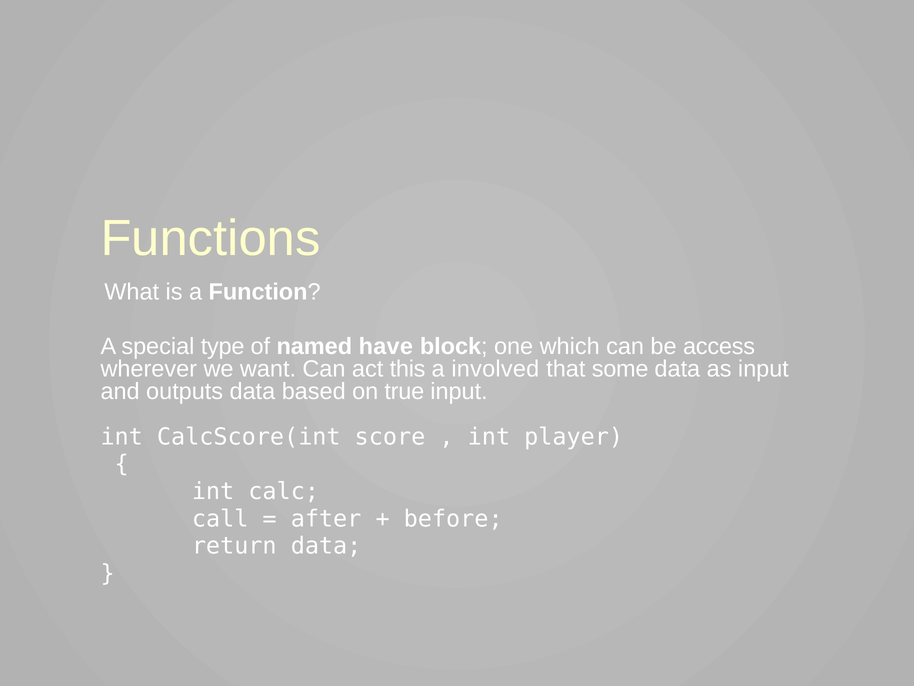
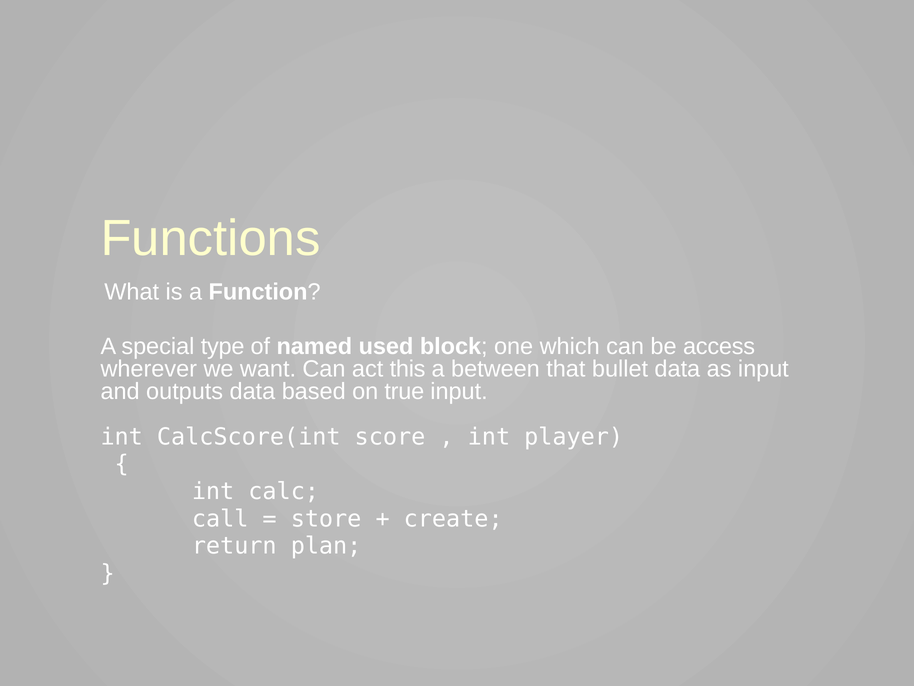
have: have -> used (386, 346)
involved: involved -> between (495, 369)
some: some -> bullet (620, 369)
after: after -> store (326, 518)
before: before -> create (453, 518)
return data: data -> plan (326, 546)
